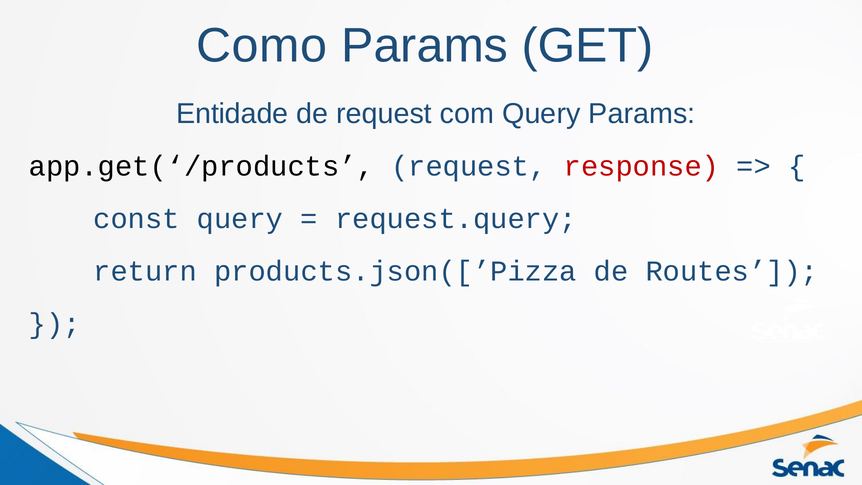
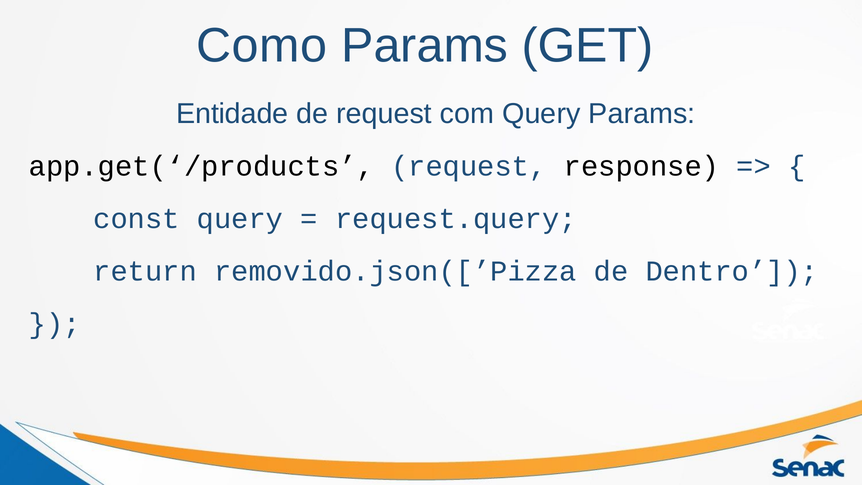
response colour: red -> black (641, 166)
products.json([’Pizza: products.json([’Pizza -> removido.json([’Pizza (395, 271)
Routes: Routes -> Dentro (732, 271)
